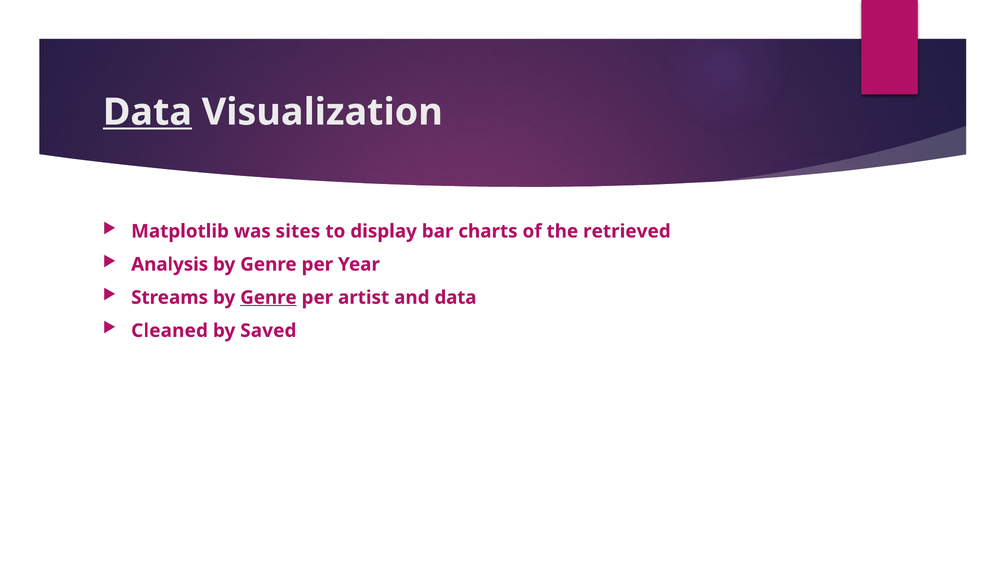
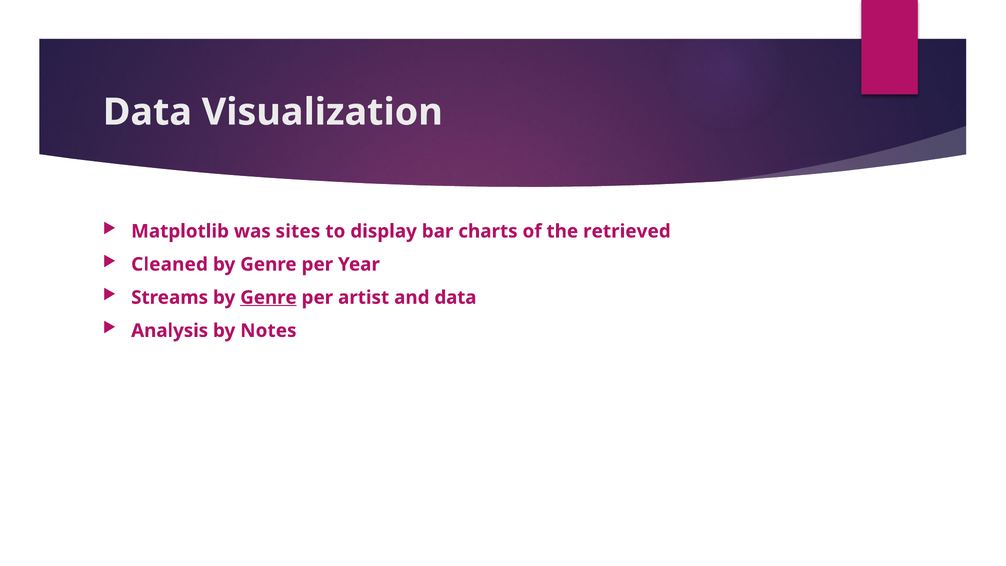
Data underline: present -> none (147, 112)
Analysis: Analysis -> Cleaned (170, 264)
Cleaned: Cleaned -> Analysis (170, 331)
Saved: Saved -> Notes (268, 331)
